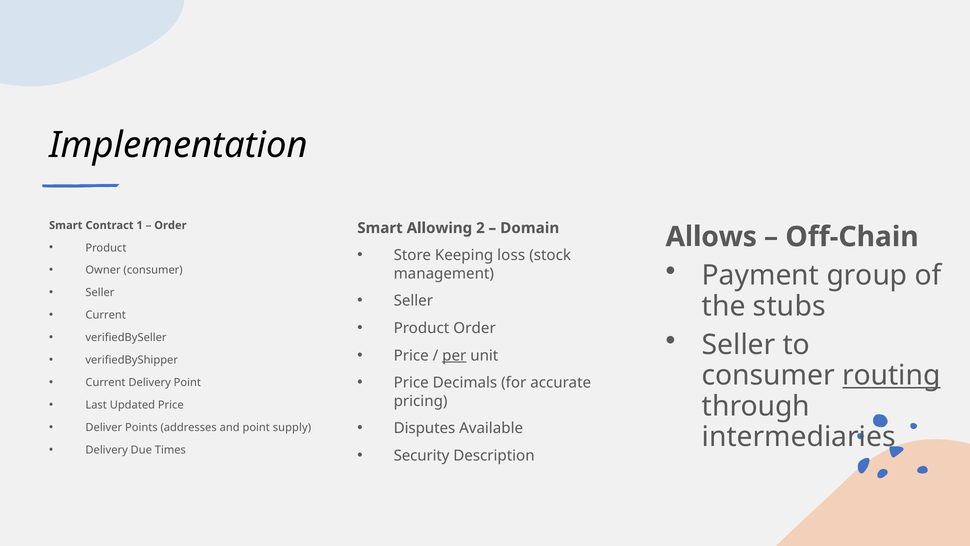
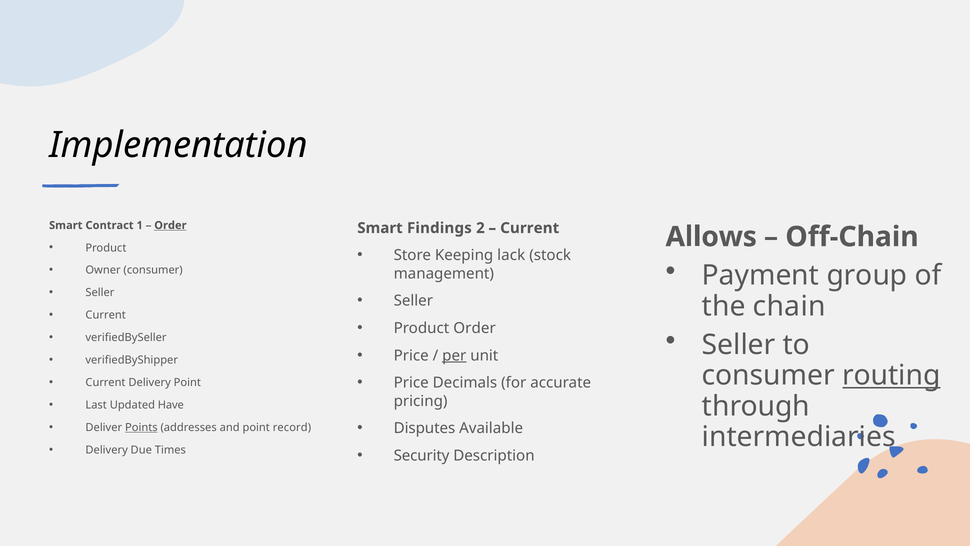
Order underline: none -> present (170, 225)
Allowing: Allowing -> Findings (439, 228)
Domain: Domain -> Current (530, 228)
loss: loss -> lack (511, 255)
stubs: stubs -> chain (789, 306)
Updated Price: Price -> Have (171, 405)
Points underline: none -> present (141, 427)
supply: supply -> record (292, 427)
